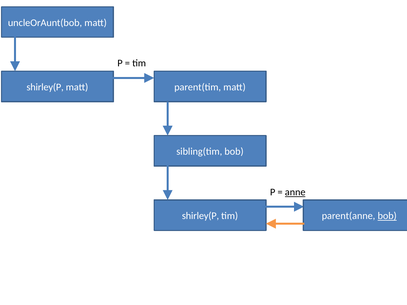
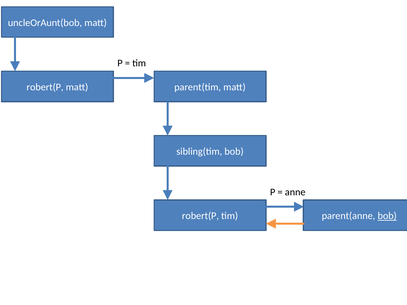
shirley(P: shirley(P -> robert(P (45, 87)
anne underline: present -> none (295, 192)
shirley(P: shirley(P -> robert(P (200, 216)
